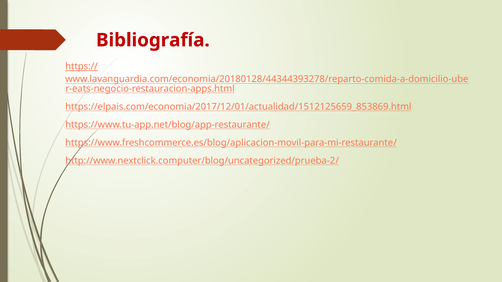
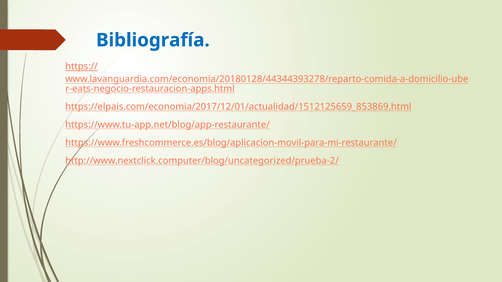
Bibliografía colour: red -> blue (153, 40)
